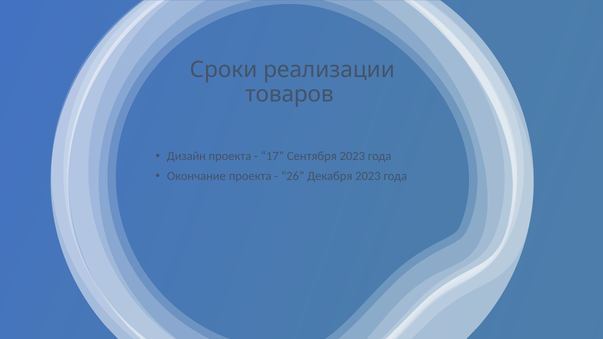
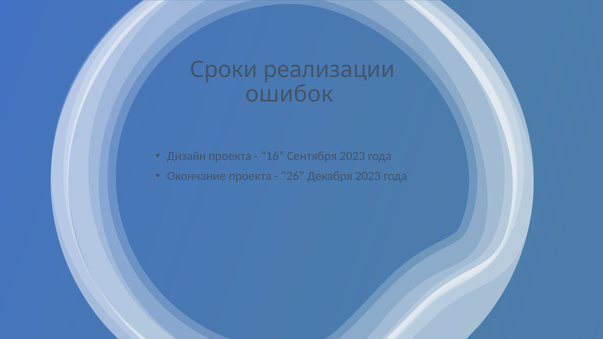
товаров: товаров -> ошибок (289, 94)
17: 17 -> 16 (272, 156)
